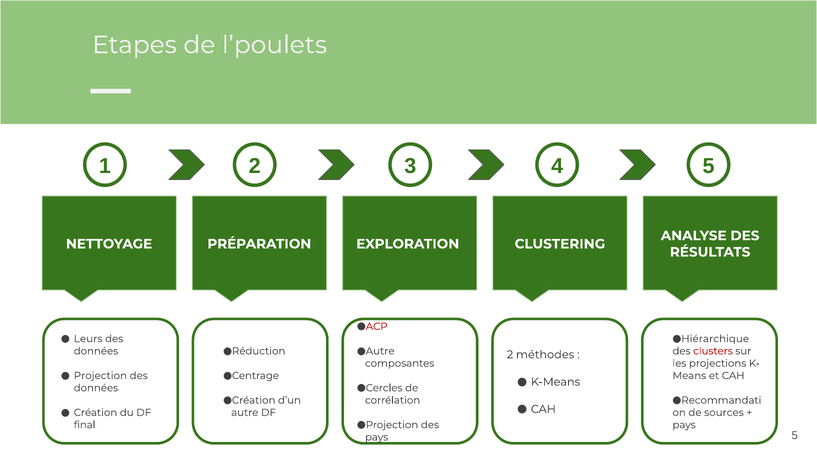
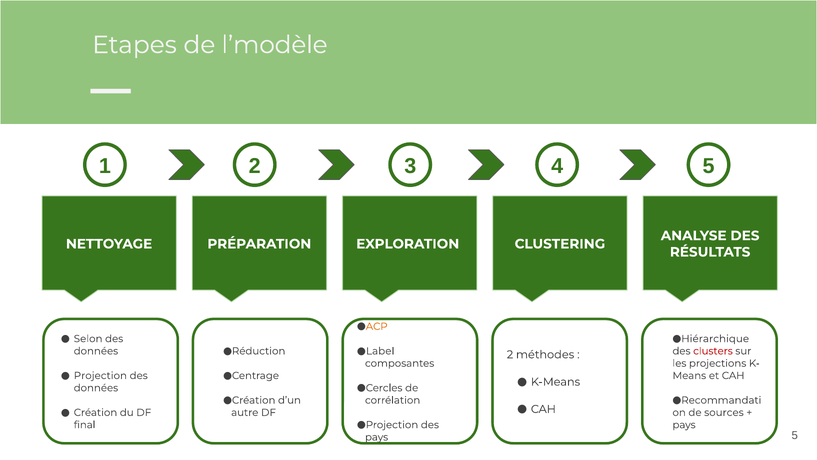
l’poulets: l’poulets -> l’modèle (275, 45)
ACP colour: red -> orange (377, 326)
Leurs: Leurs -> Selon (88, 338)
Autre: Autre -> Label (380, 351)
